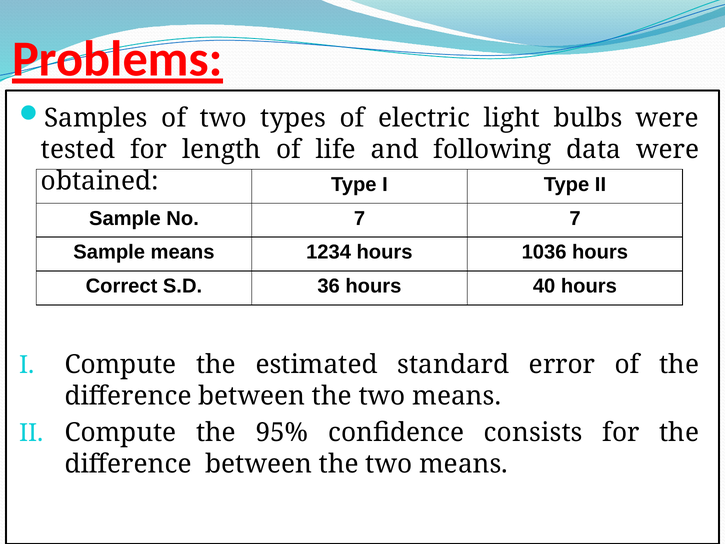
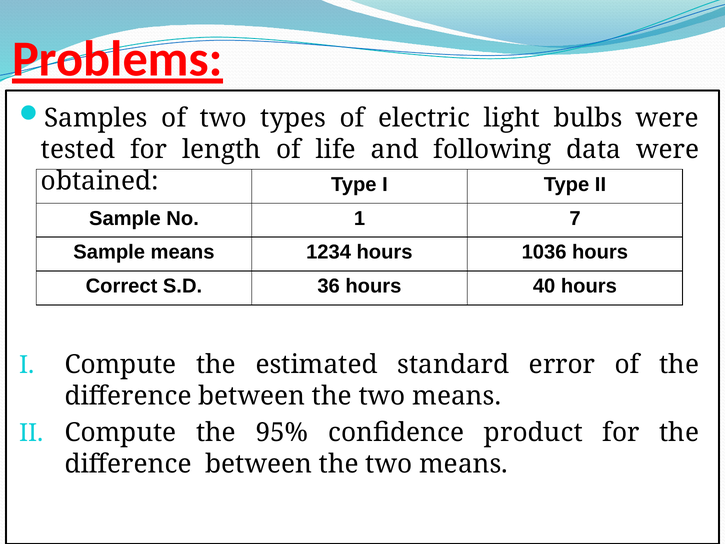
No 7: 7 -> 1 (360, 218)
consists: consists -> product (533, 433)
